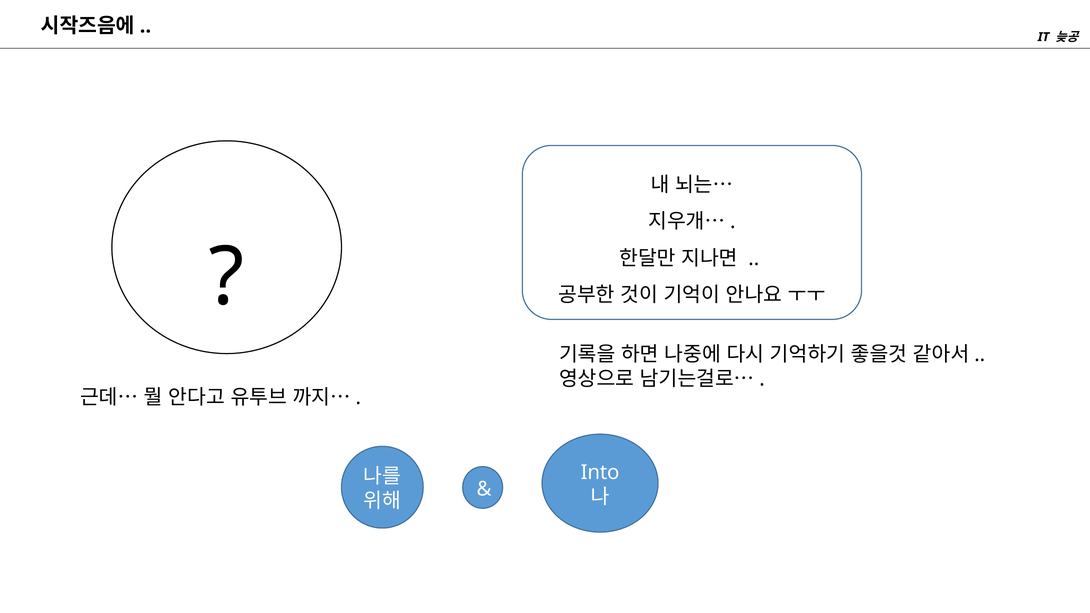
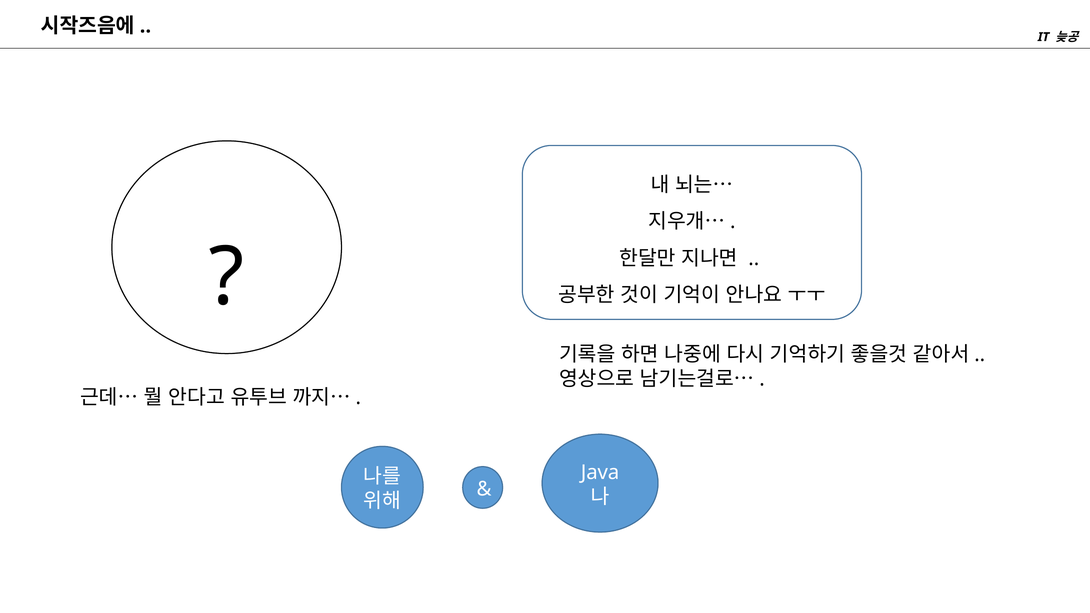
Into: Into -> Java (600, 472)
